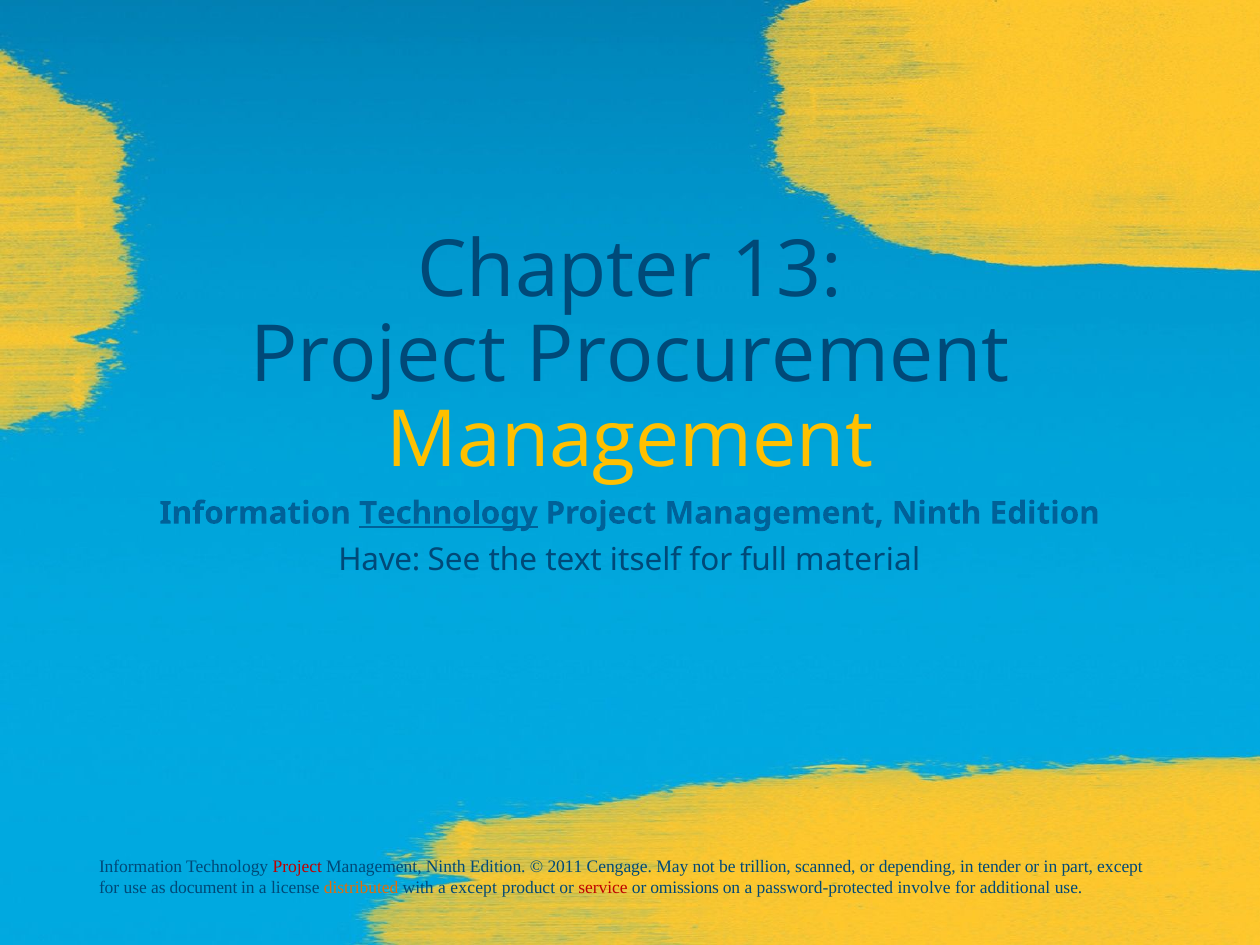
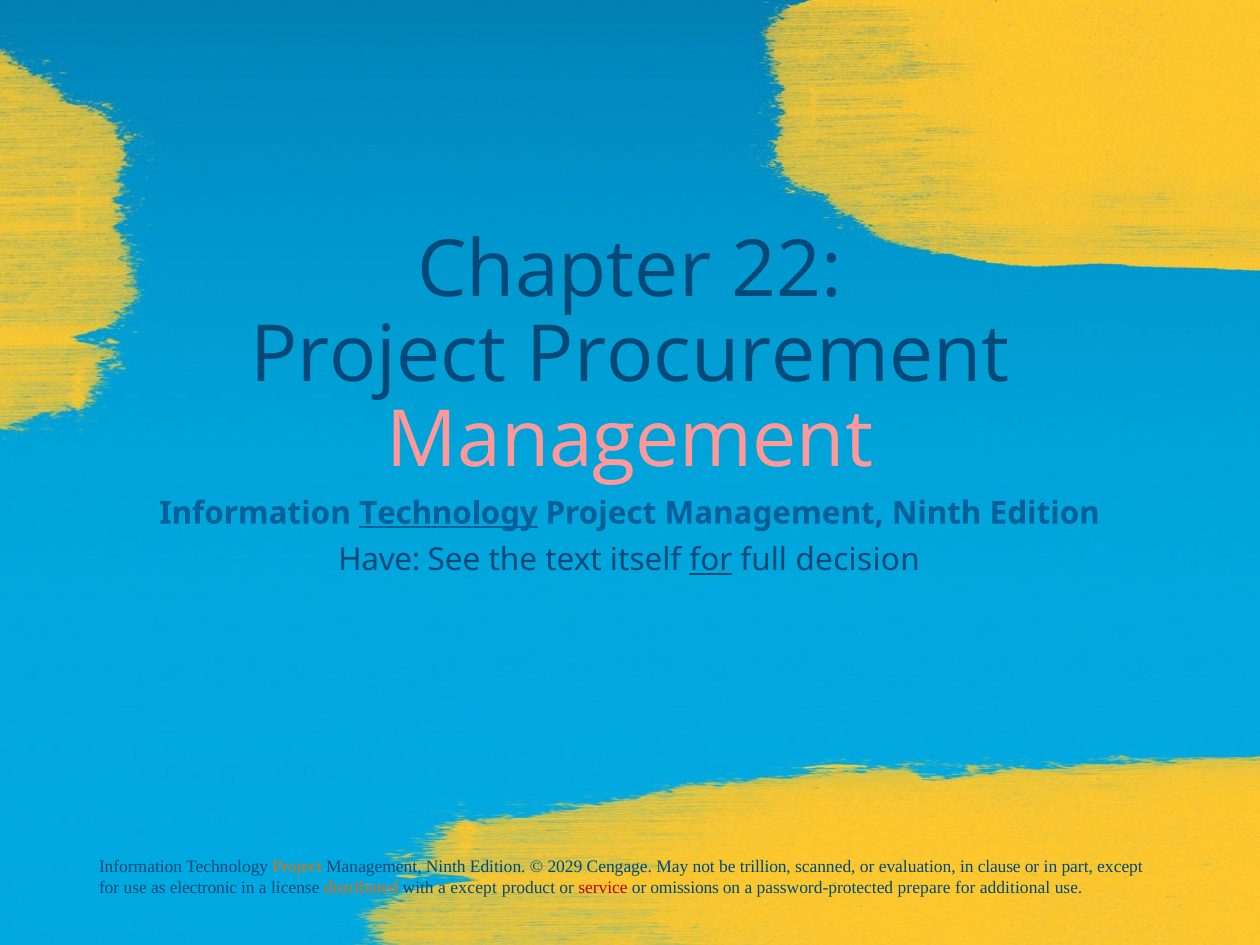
13: 13 -> 22 (787, 270)
Management colour: yellow -> pink (630, 441)
for underline: none -> present (711, 560)
material: material -> decision (858, 560)
Project colour: red -> orange (297, 866)
2011: 2011 -> 2029 (565, 866)
depending: depending -> evaluation (917, 866)
tender: tender -> clause (999, 866)
document: document -> electronic (204, 887)
involve: involve -> prepare (924, 887)
